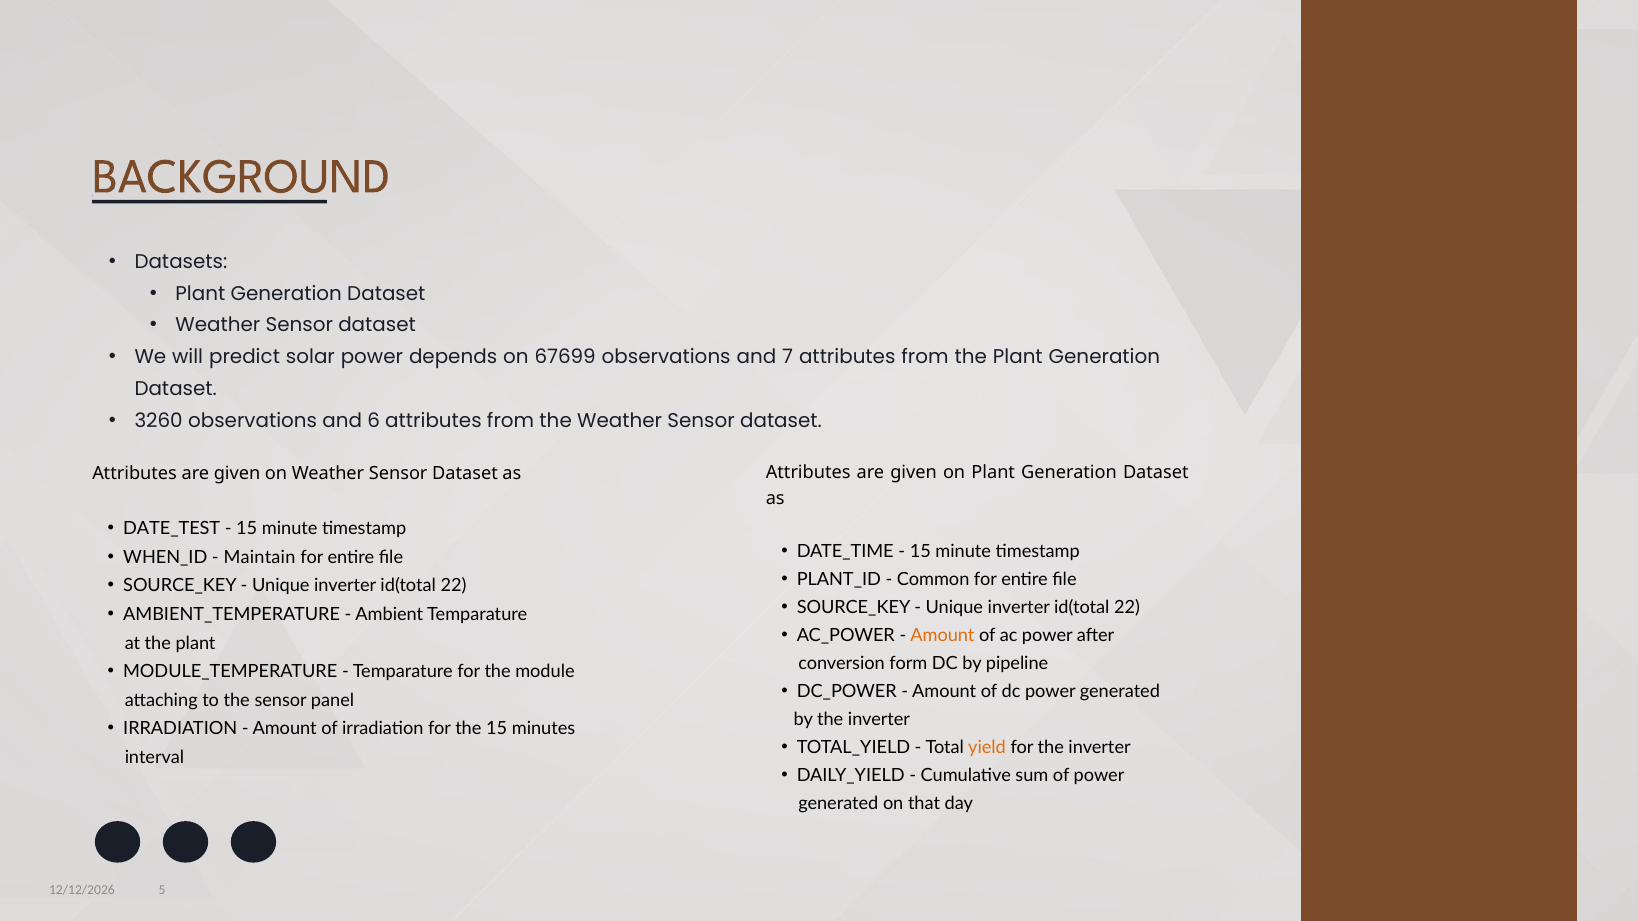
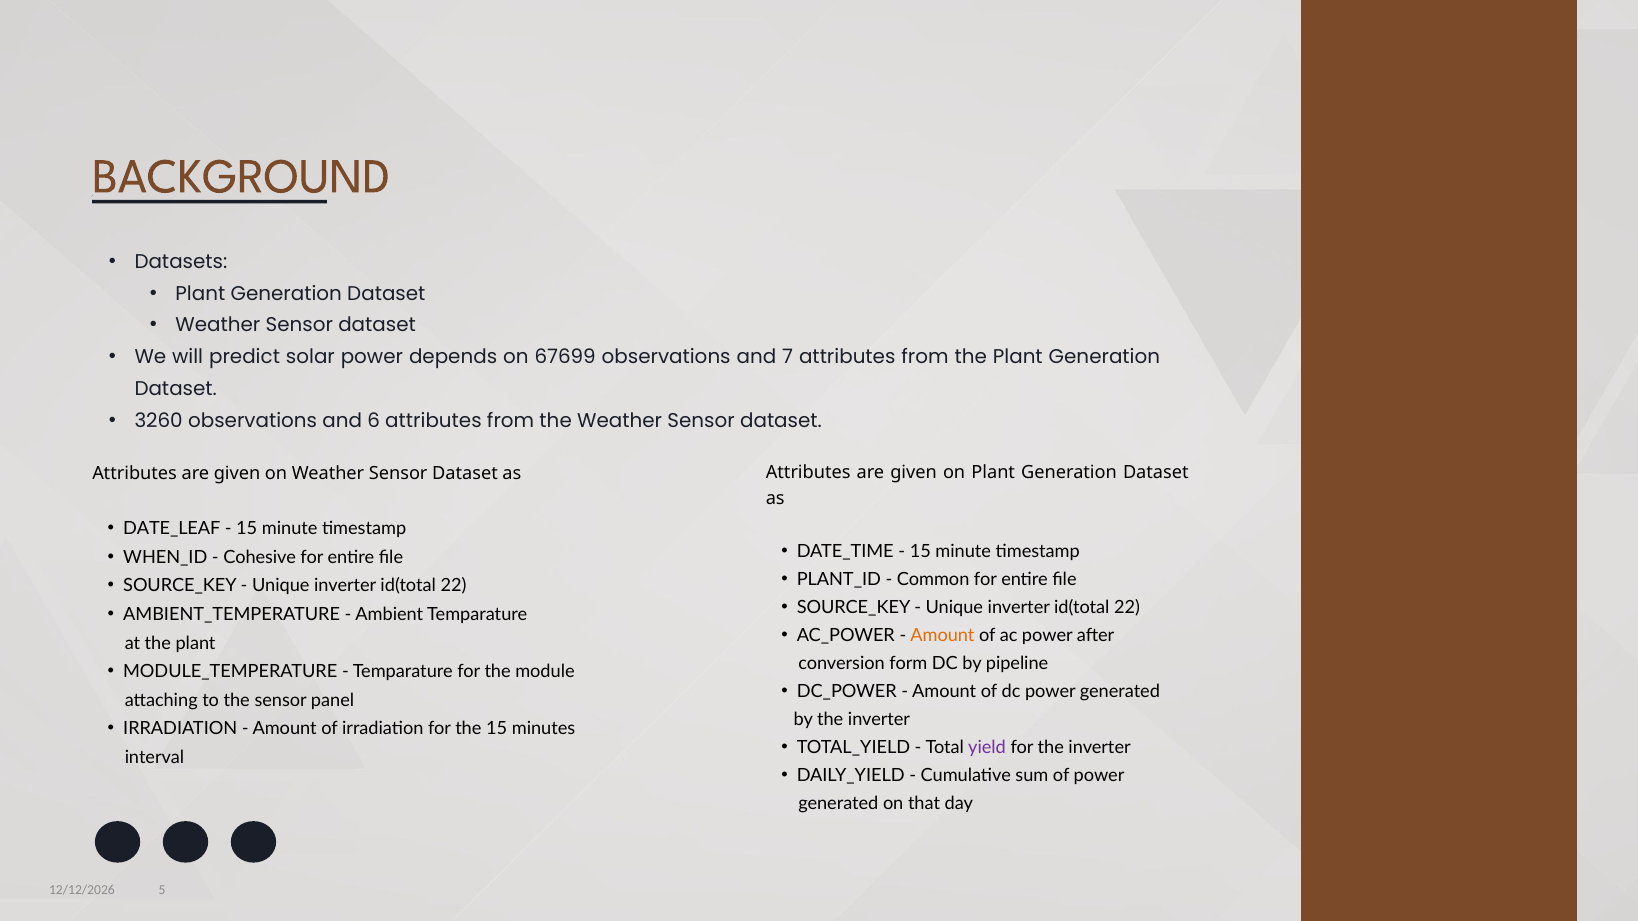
DATE_TEST: DATE_TEST -> DATE_LEAF (172, 529)
Maintain: Maintain -> Cohesive (260, 558)
yield colour: orange -> purple (987, 748)
